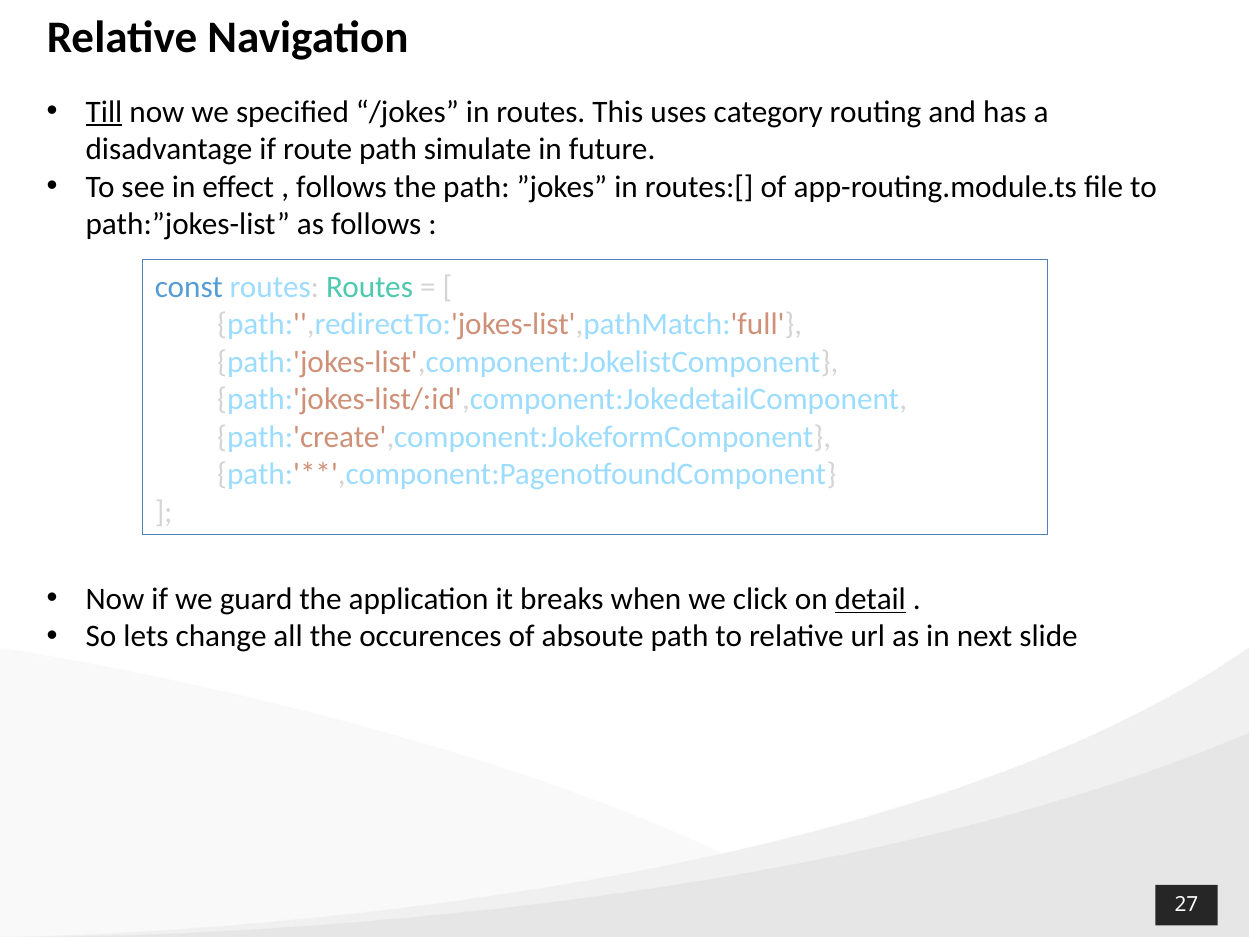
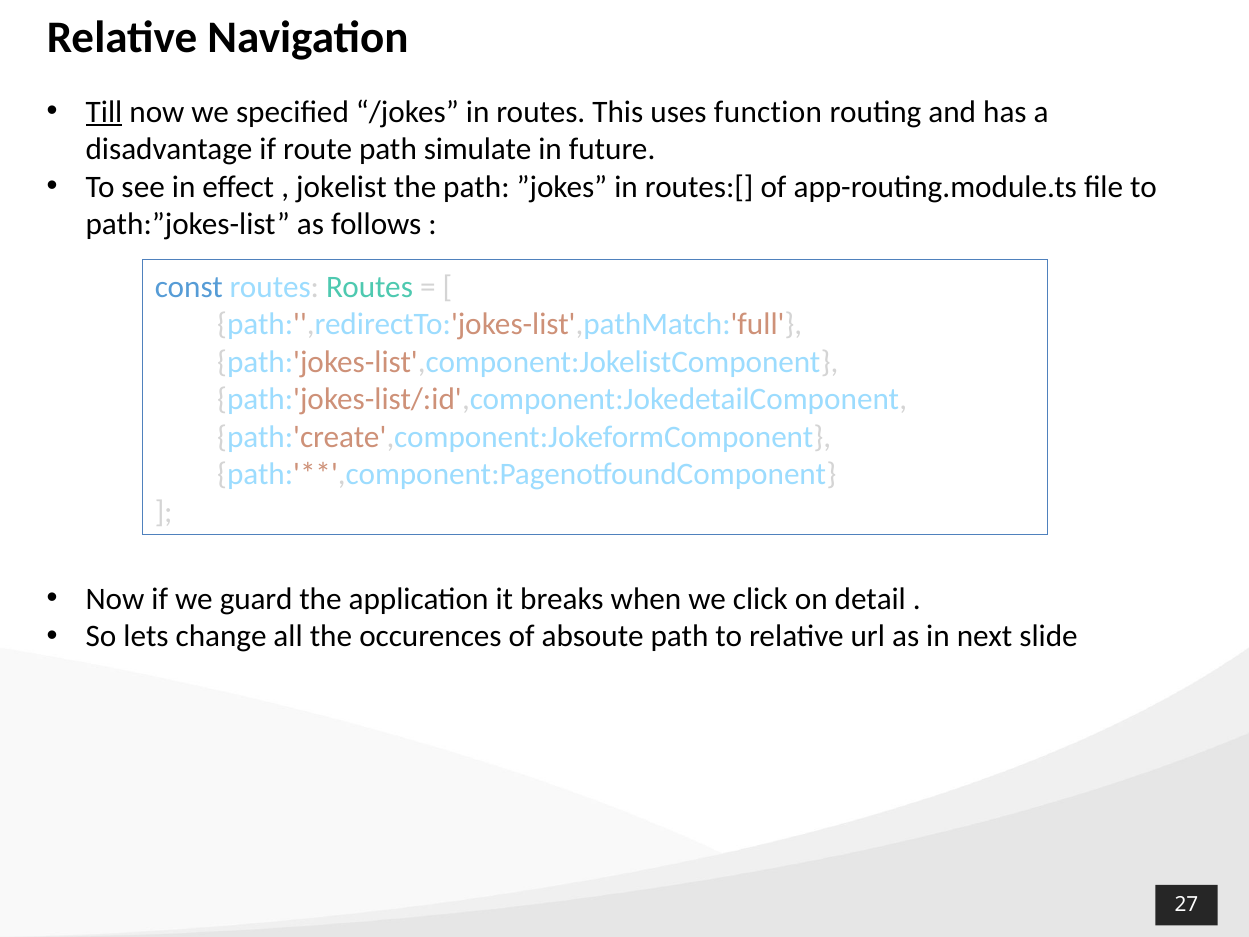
category: category -> function (768, 112)
follows: follows -> jokelist (341, 187)
detail underline: present -> none (870, 599)
